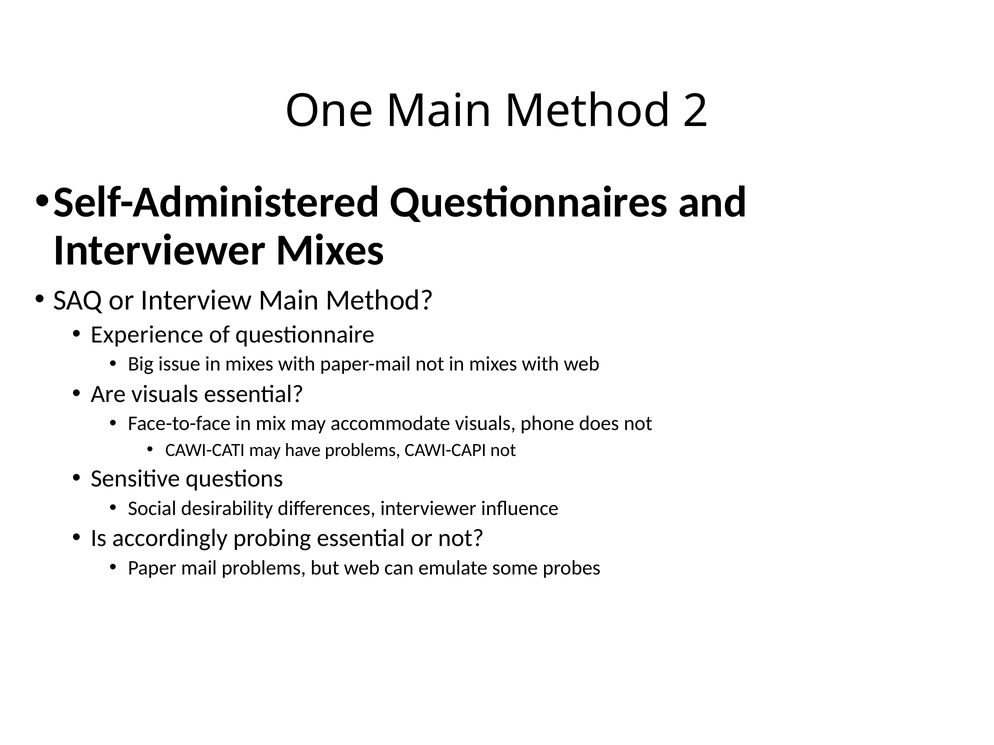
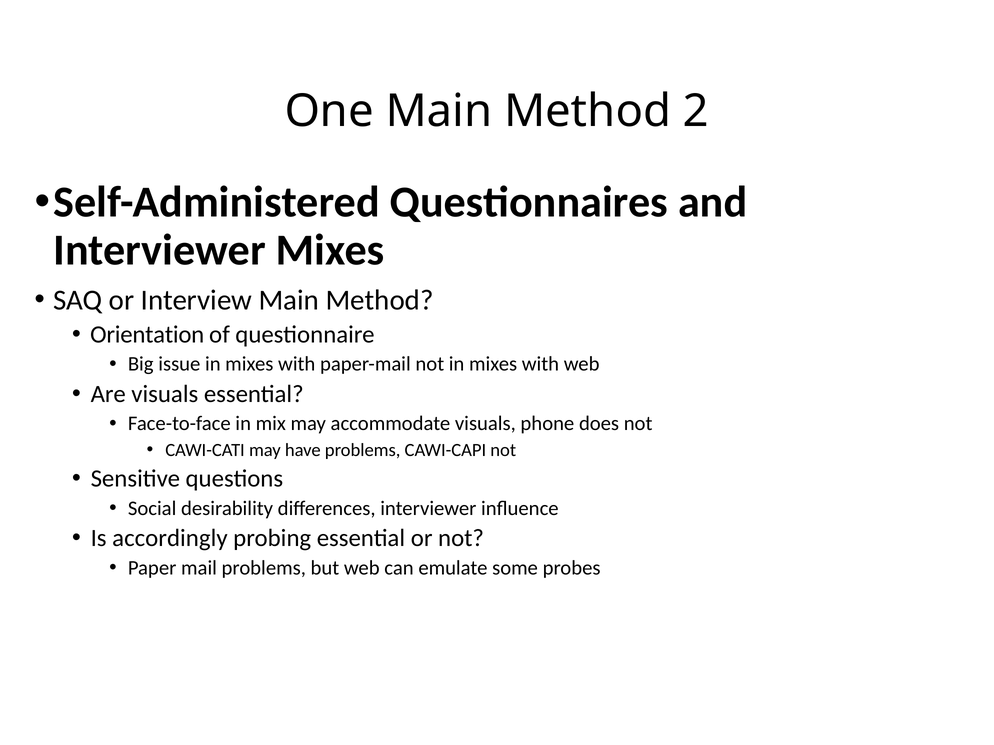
Experience: Experience -> Orientation (147, 335)
